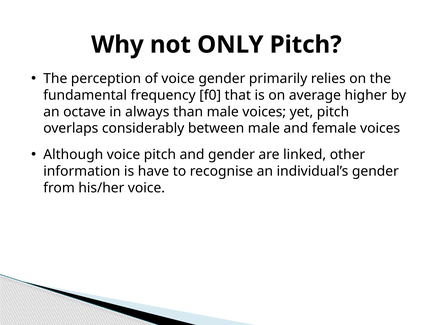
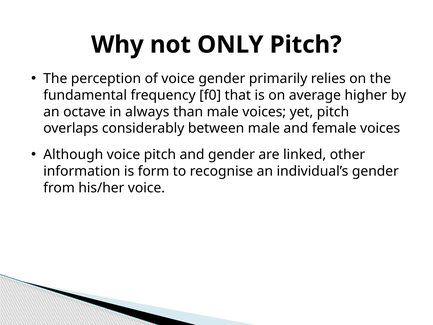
have: have -> form (154, 171)
